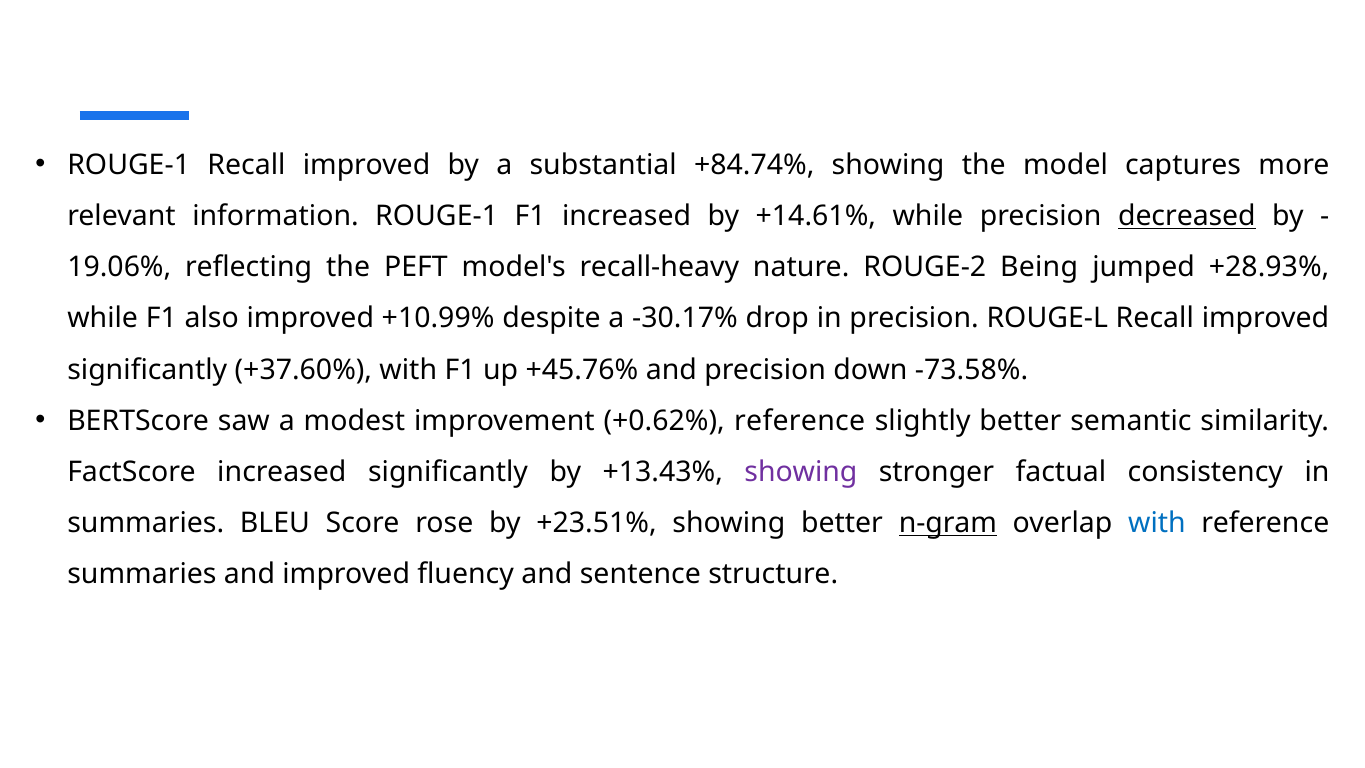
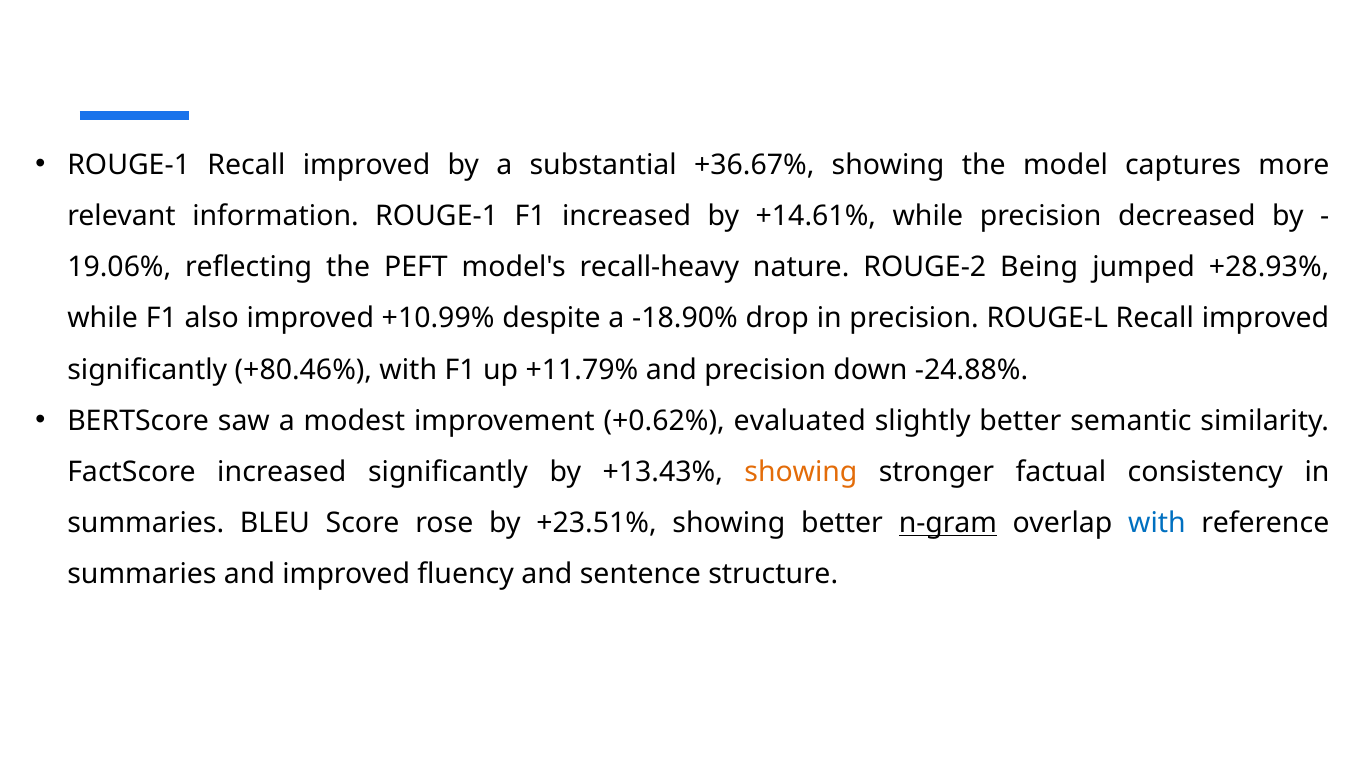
+84.74%: +84.74% -> +36.67% (754, 165)
decreased underline: present -> none (1187, 216)
-30.17%: -30.17% -> -18.90% (685, 318)
+37.60%: +37.60% -> +80.46% (303, 370)
+45.76%: +45.76% -> +11.79% (582, 370)
-73.58%: -73.58% -> -24.88% (972, 370)
+0.62% reference: reference -> evaluated (800, 421)
showing colour: purple -> orange (801, 472)
